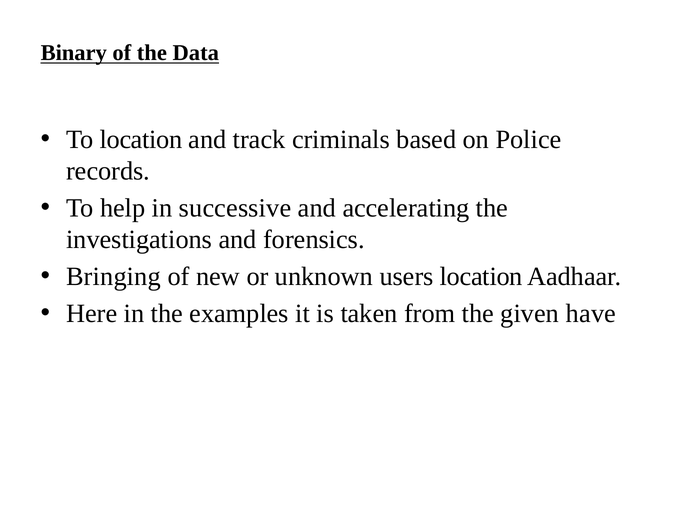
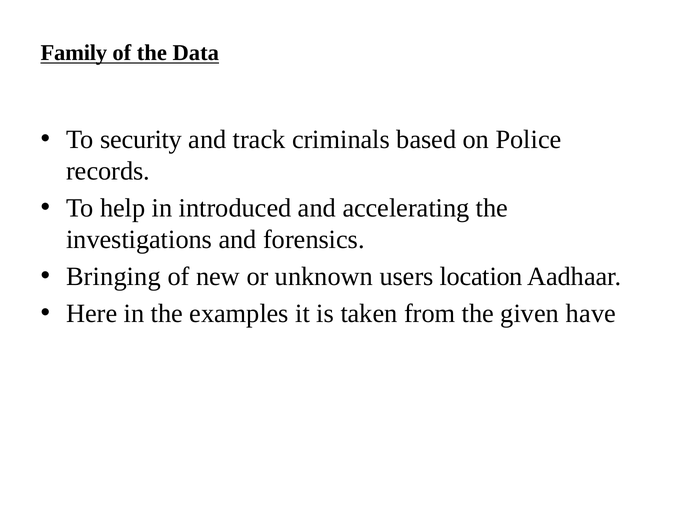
Binary: Binary -> Family (74, 53)
To location: location -> security (141, 140)
successive: successive -> introduced (235, 208)
